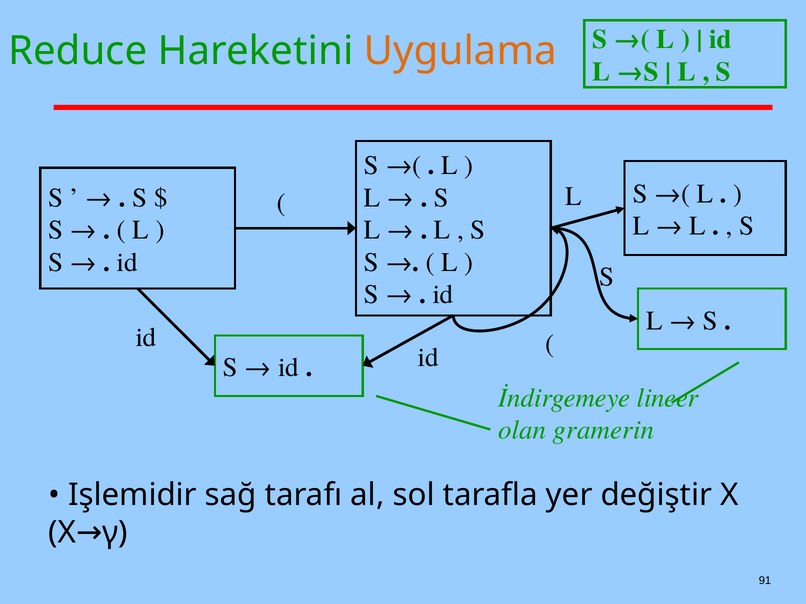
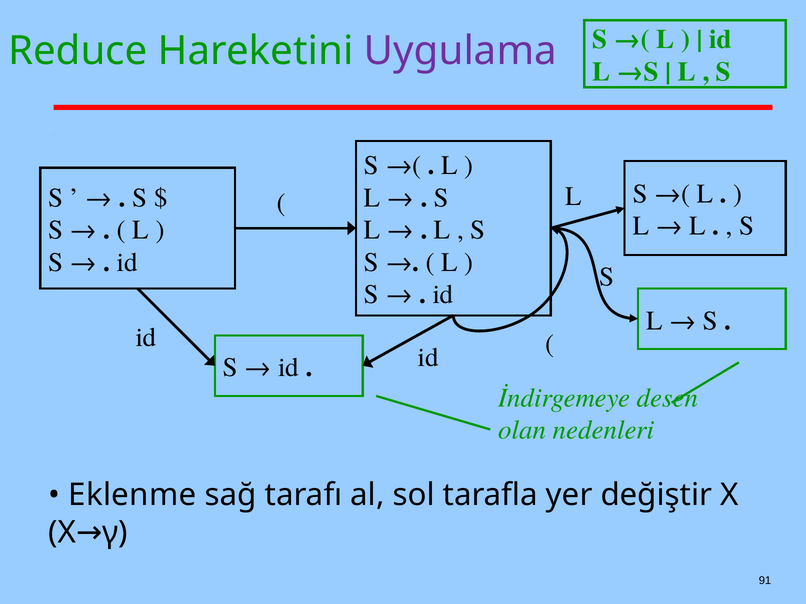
Uygulama colour: orange -> purple (460, 51)
lineer: lineer -> desen (667, 398)
gramerin: gramerin -> nedenleri (604, 430)
Işlemidir: Işlemidir -> Eklenme (132, 495)
